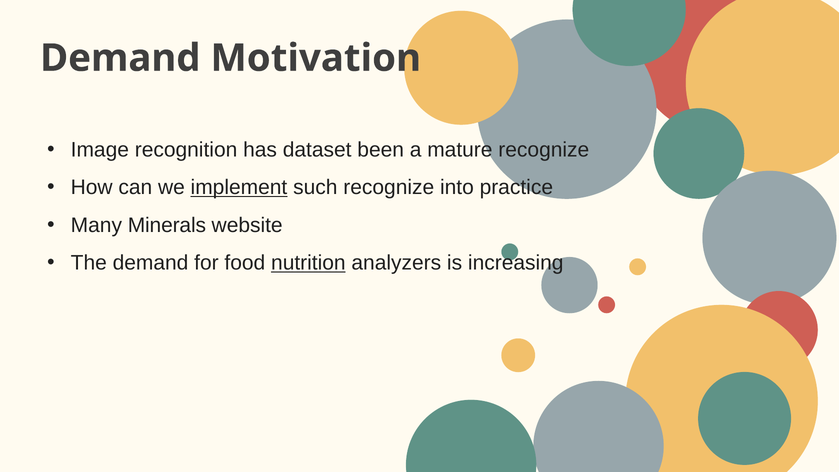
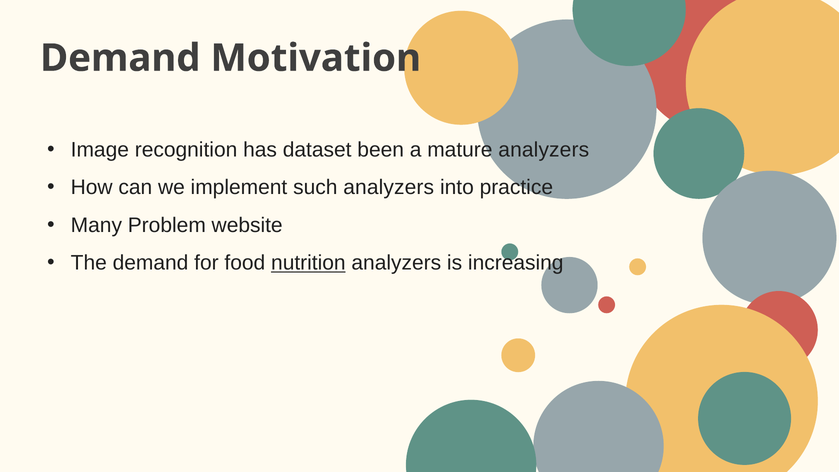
mature recognize: recognize -> analyzers (544, 150)
implement underline: present -> none (239, 187)
such recognize: recognize -> analyzers (389, 187)
Minerals: Minerals -> Problem (167, 225)
